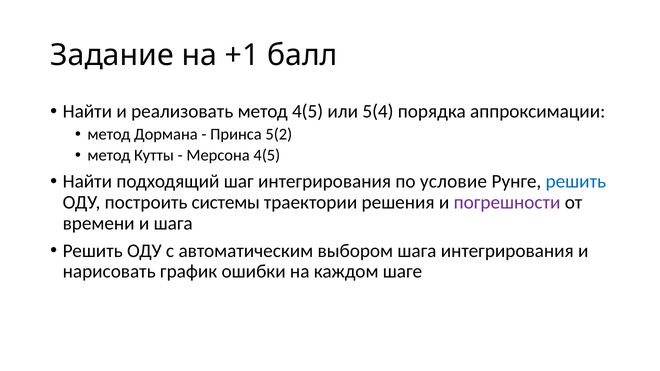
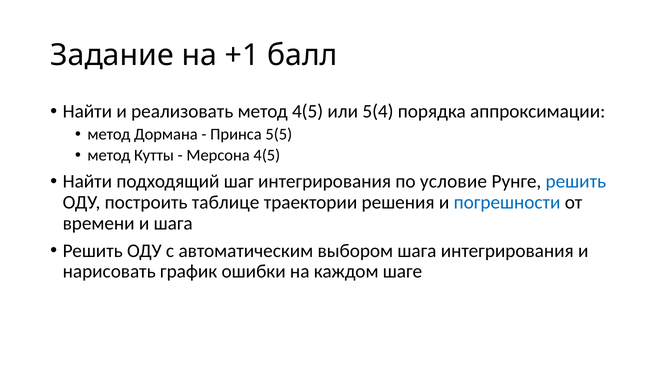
5(2: 5(2 -> 5(5 (279, 134)
системы: системы -> таблице (226, 203)
погрешности colour: purple -> blue (507, 203)
